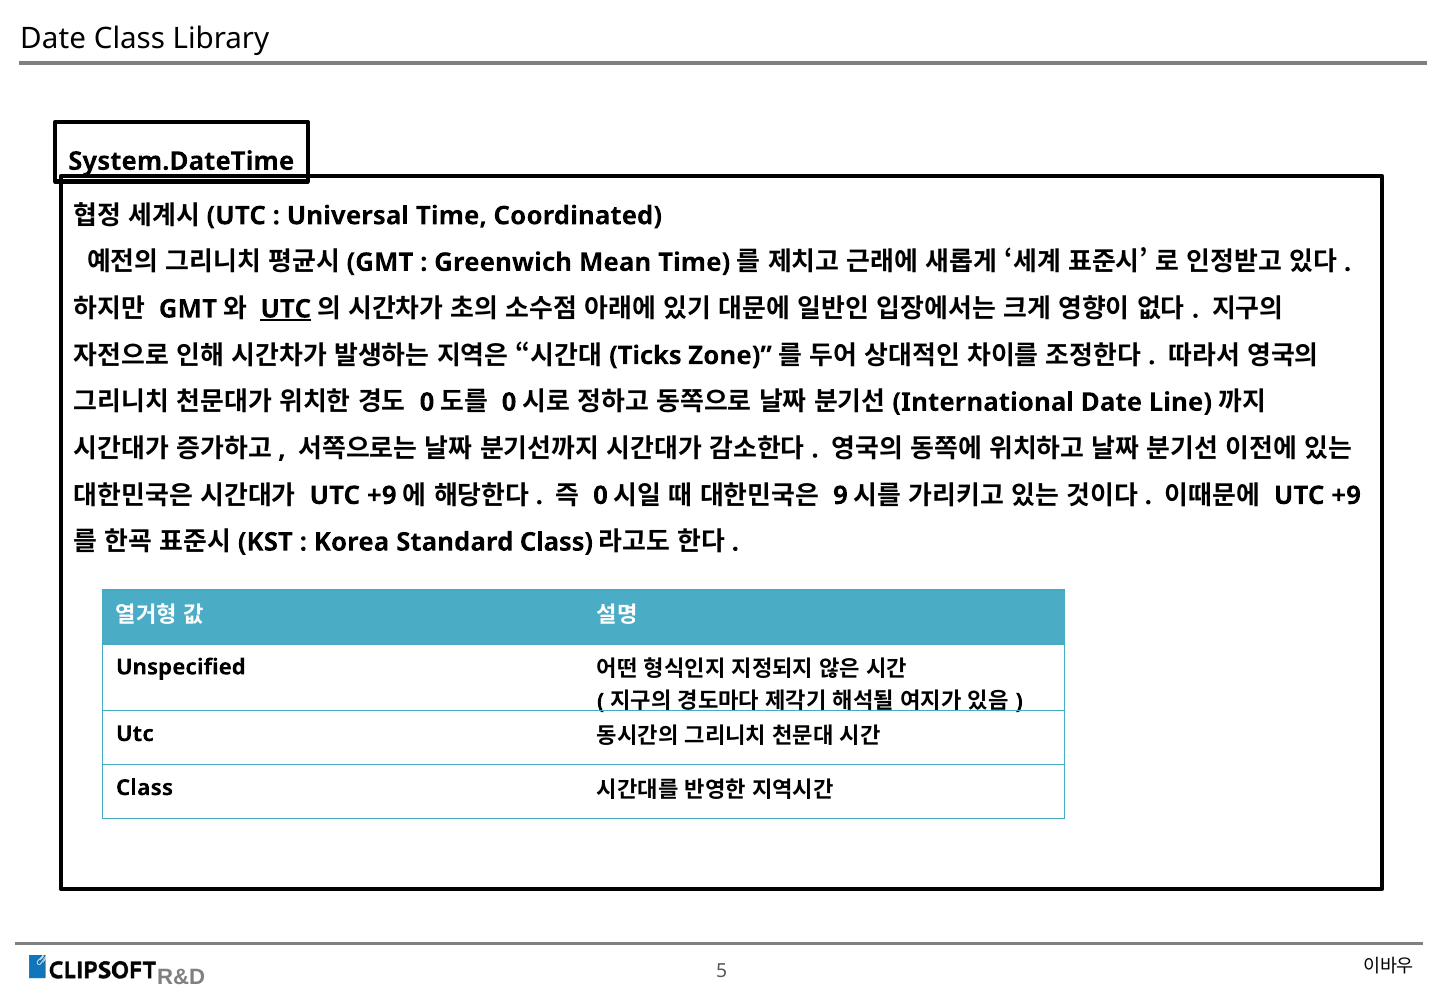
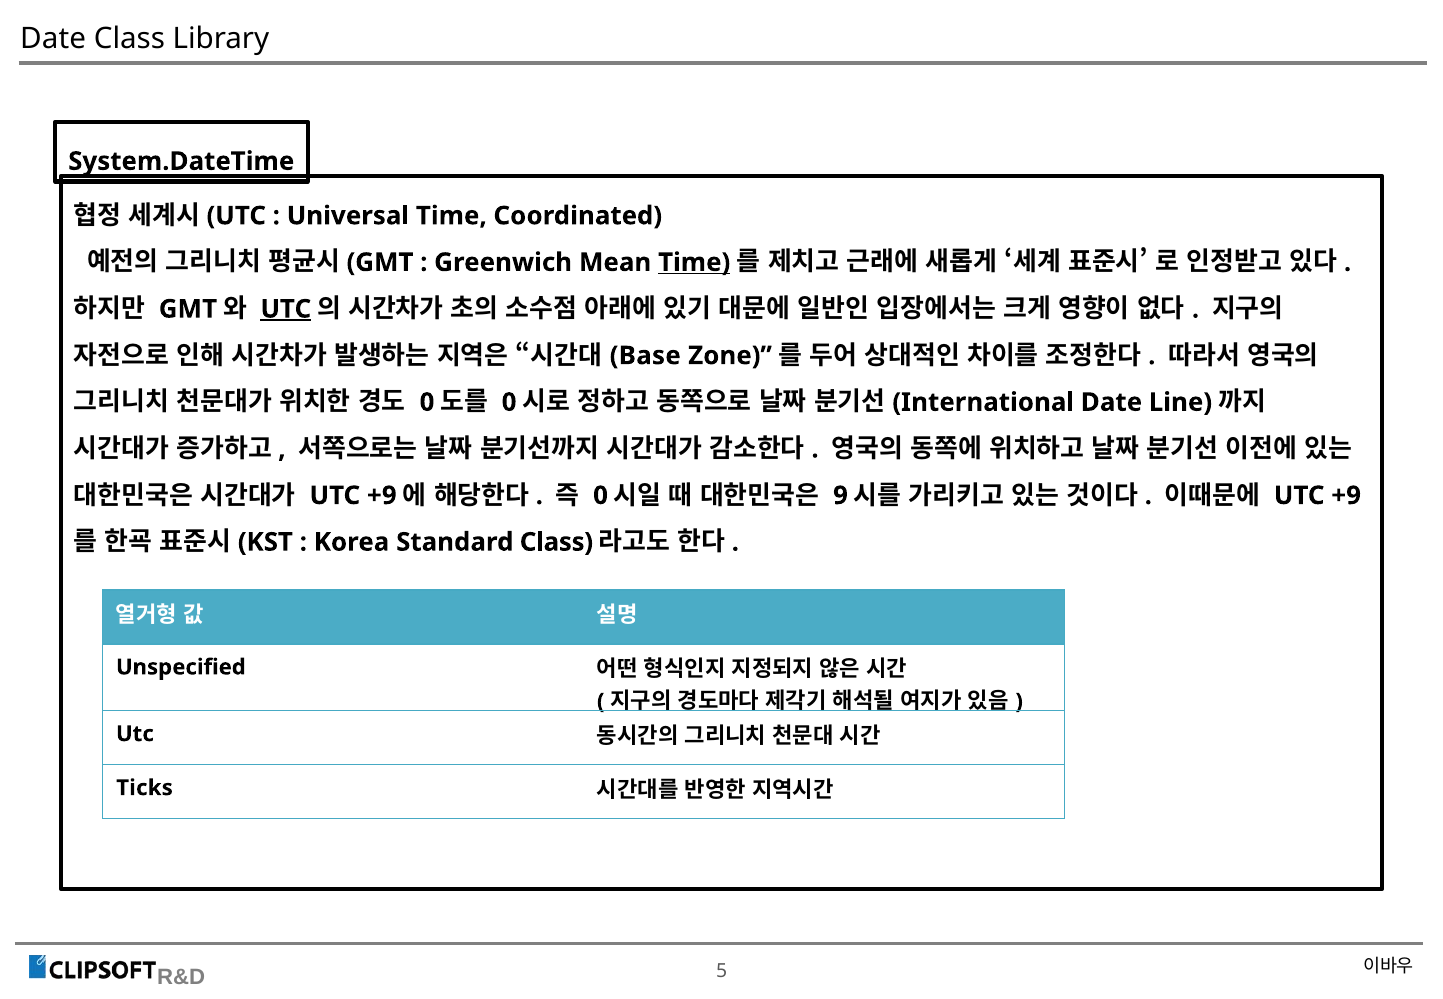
Time underline: none -> present (694, 262)
Ticks: Ticks -> Base (645, 356)
Class: Class -> Ticks (145, 788)
